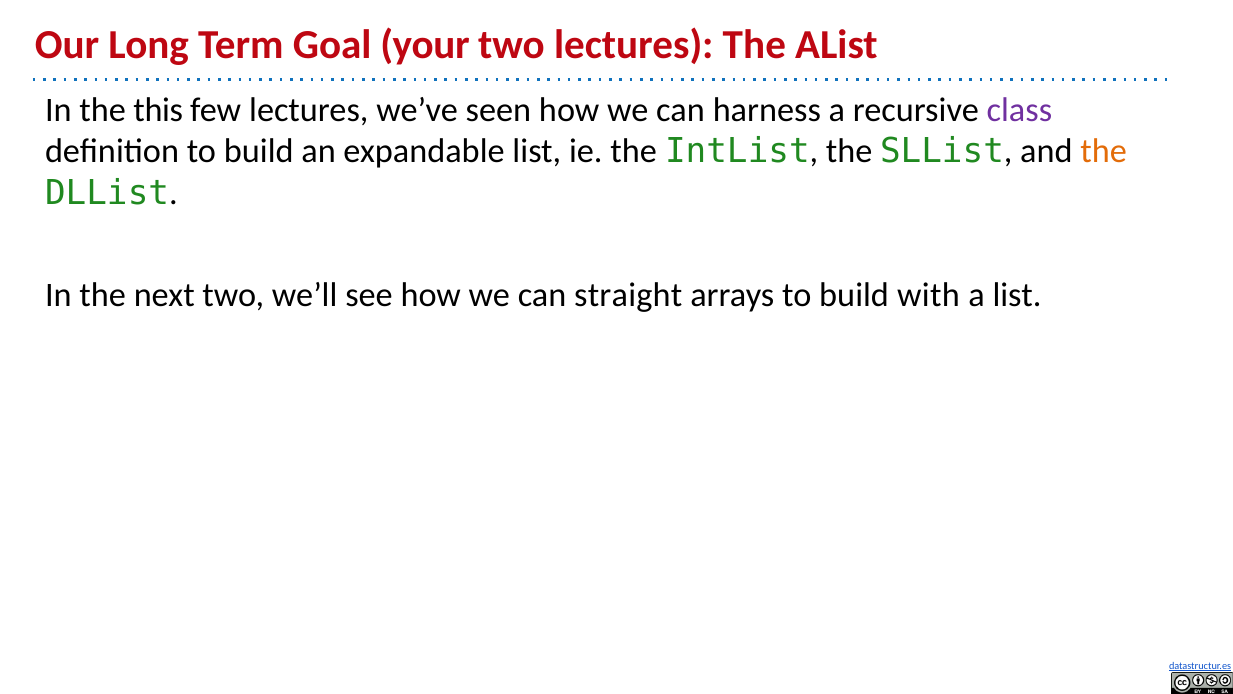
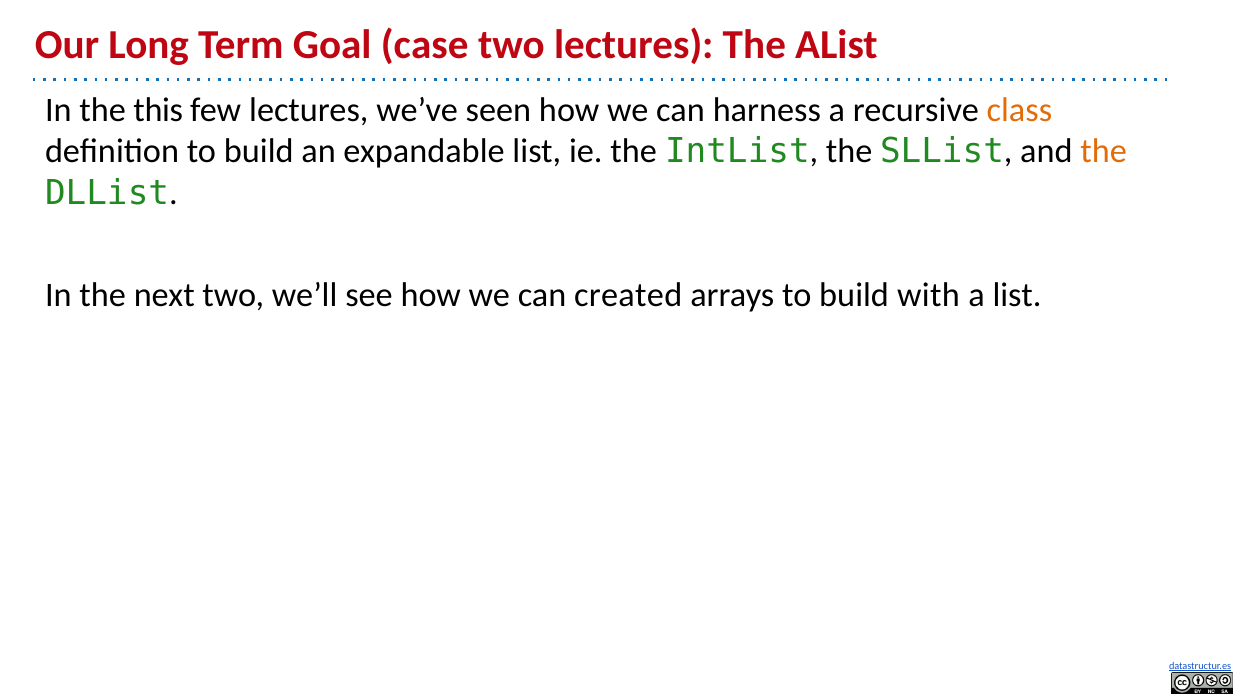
your: your -> case (425, 45)
class colour: purple -> orange (1019, 110)
straight: straight -> created (628, 295)
